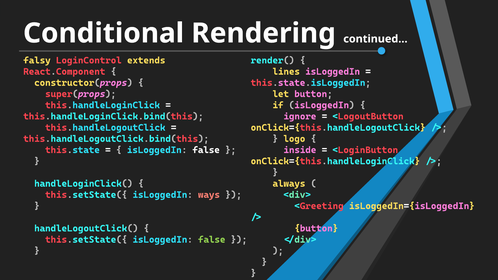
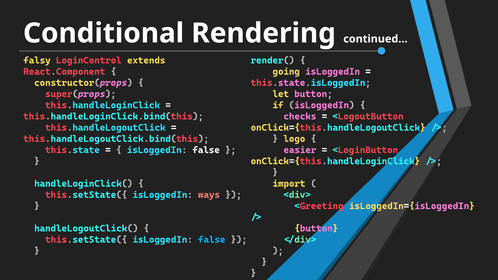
lines: lines -> going (286, 72)
ignore: ignore -> checks (300, 116)
inside: inside -> easier (300, 150)
always: always -> import (289, 184)
false colour: light green -> light blue (212, 240)
